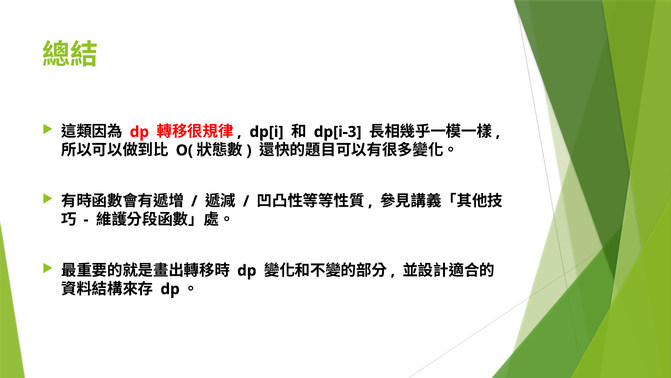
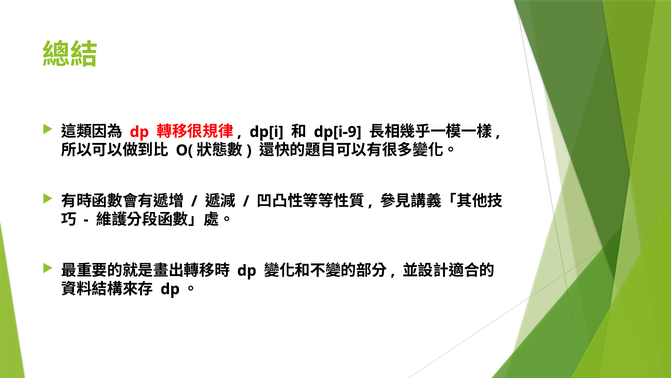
dp[i-3: dp[i-3 -> dp[i-9 (338, 132)
